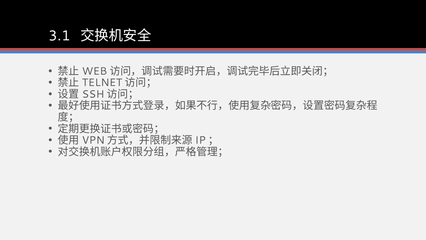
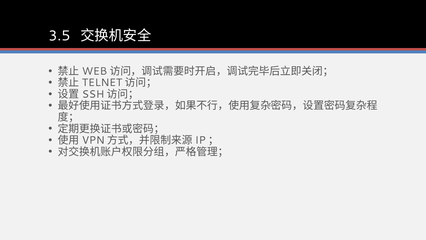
3.1: 3.1 -> 3.5 (59, 36)
